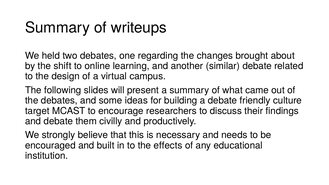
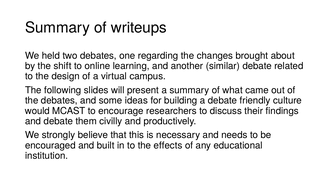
target: target -> would (37, 111)
